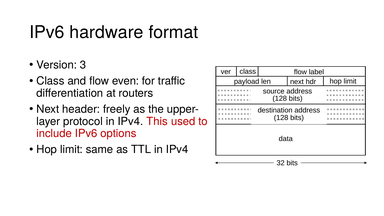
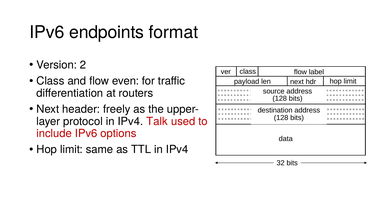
hardware: hardware -> endpoints (107, 32)
3: 3 -> 2 (83, 65)
This: This -> Talk (157, 121)
